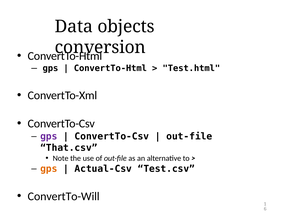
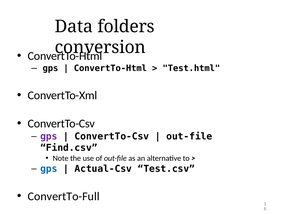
objects: objects -> folders (126, 26)
That.csv: That.csv -> Find.csv (69, 148)
gps colour: orange -> blue (49, 169)
ConvertTo-Will: ConvertTo-Will -> ConvertTo-Full (64, 196)
